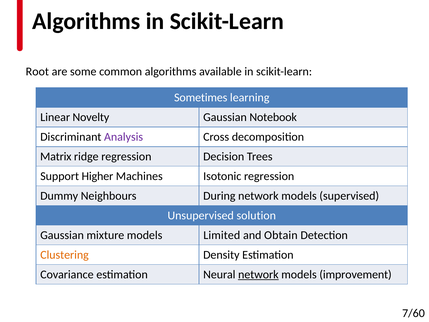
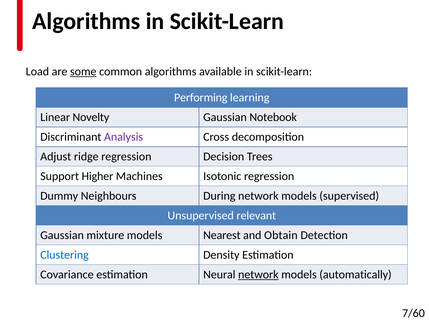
Root: Root -> Load (37, 71)
some underline: none -> present (83, 71)
Sometimes: Sometimes -> Performing (201, 97)
Matrix: Matrix -> Adjust (56, 156)
solution: solution -> relevant (256, 215)
Limited: Limited -> Nearest (222, 235)
Clustering colour: orange -> blue (65, 255)
improvement: improvement -> automatically (356, 274)
